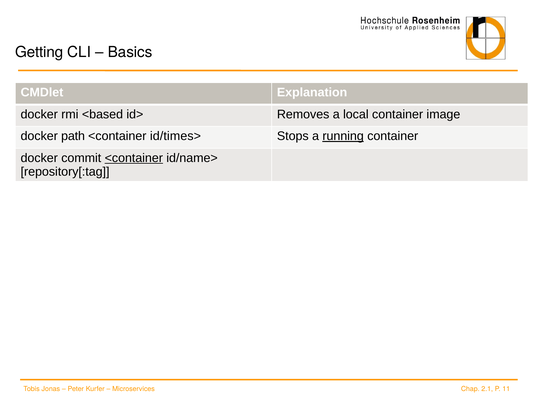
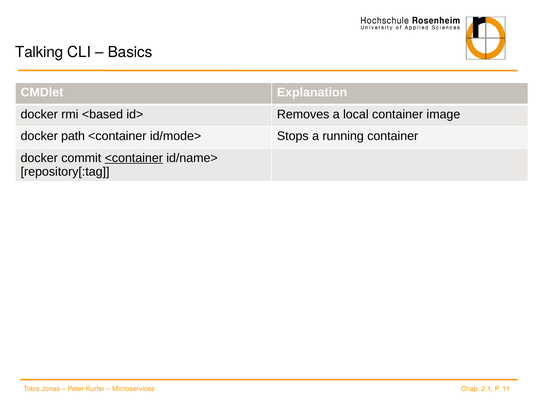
Getting: Getting -> Talking (39, 52)
id/times>: id/times> -> id/mode> (176, 136)
running underline: present -> none (343, 136)
